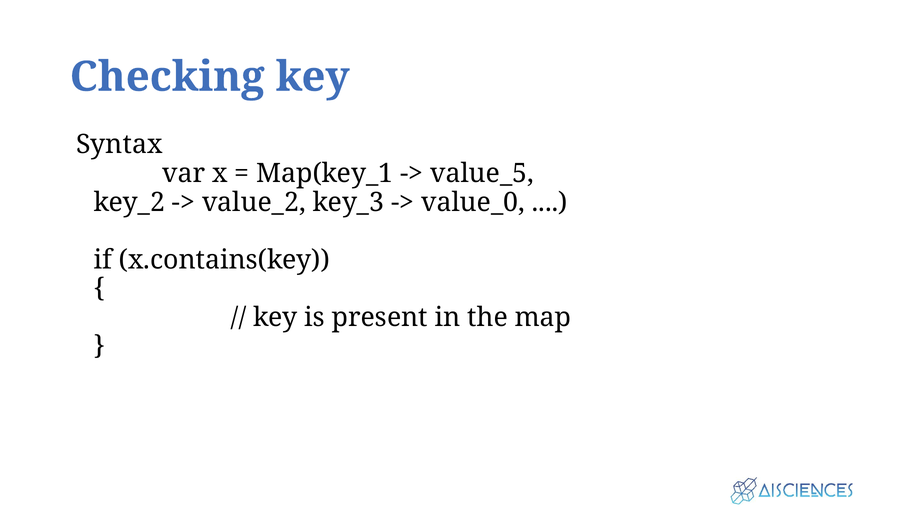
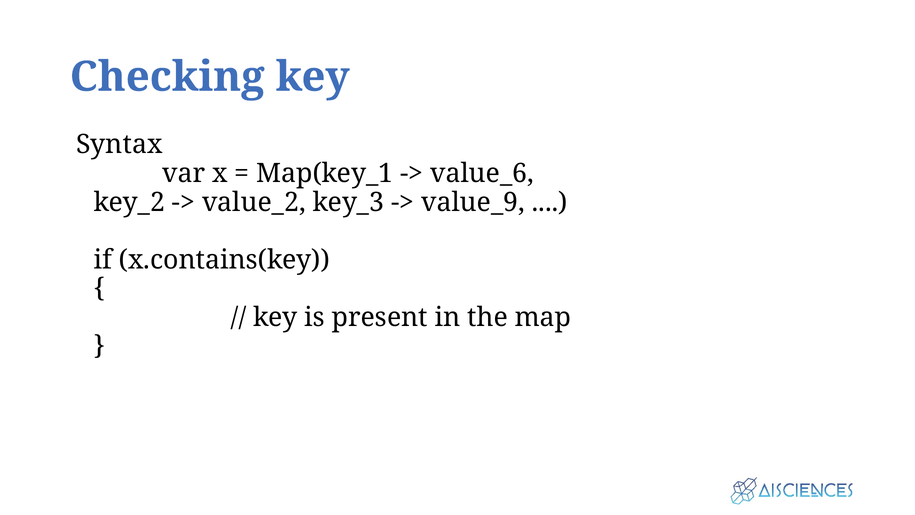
value_5: value_5 -> value_6 (482, 173)
value_0: value_0 -> value_9 (473, 202)
